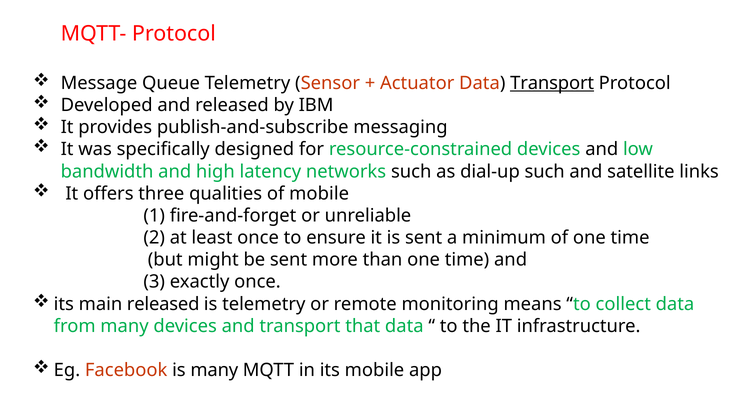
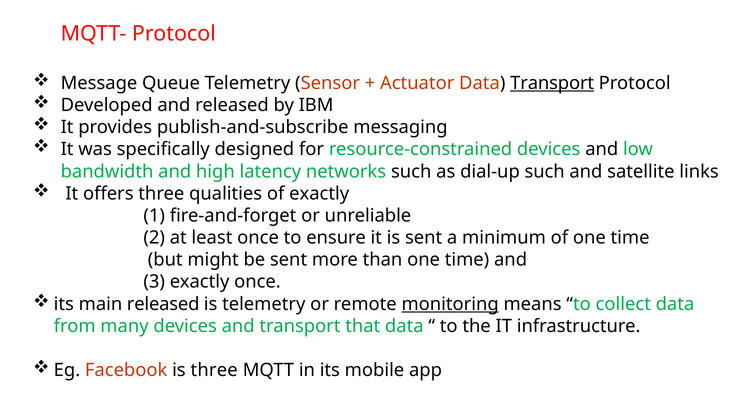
of mobile: mobile -> exactly (319, 194)
monitoring underline: none -> present (450, 304)
is many: many -> three (214, 370)
